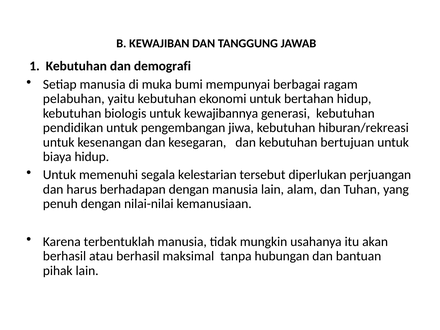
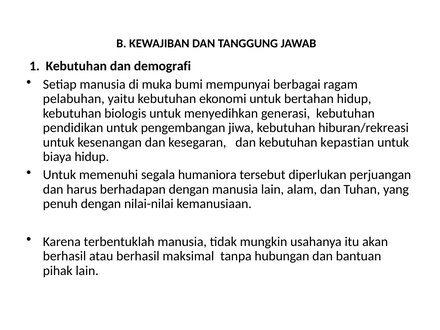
kewajibannya: kewajibannya -> menyedihkan (221, 113)
bertujuan: bertujuan -> kepastian (347, 142)
kelestarian: kelestarian -> humaniora (207, 175)
